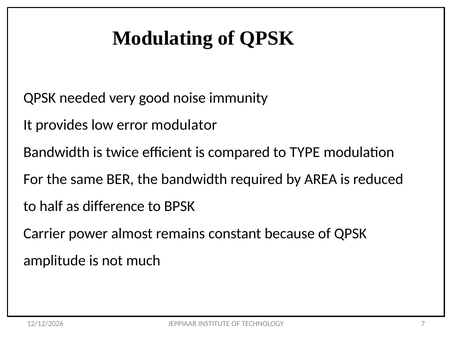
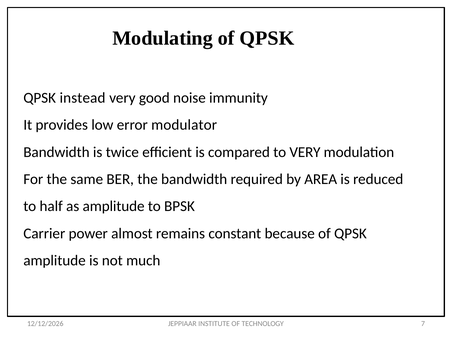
needed: needed -> instead (83, 98)
to TYPE: TYPE -> VERY (305, 152)
as difference: difference -> amplitude (114, 206)
